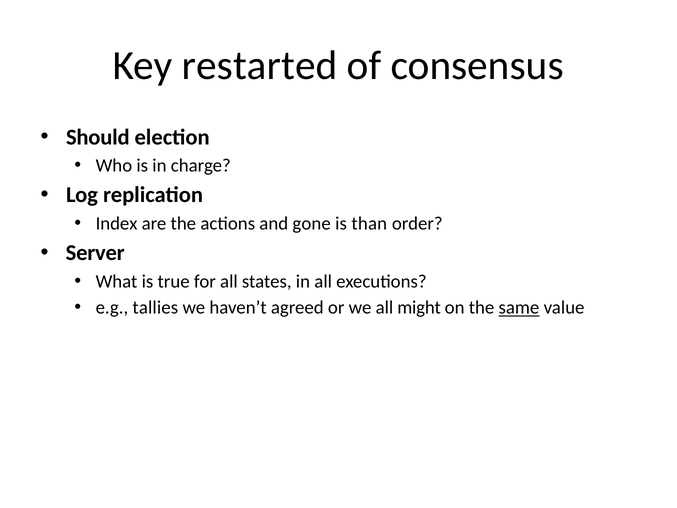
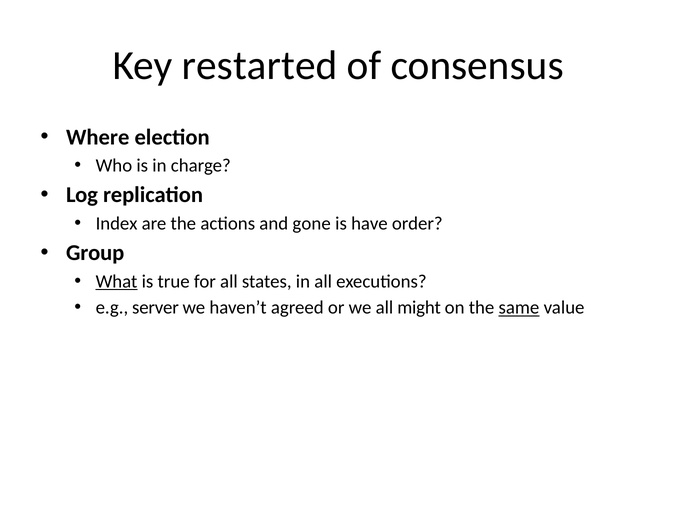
Should: Should -> Where (98, 137)
than: than -> have (369, 223)
Server: Server -> Group (95, 253)
What underline: none -> present (117, 281)
tallies: tallies -> server (155, 308)
